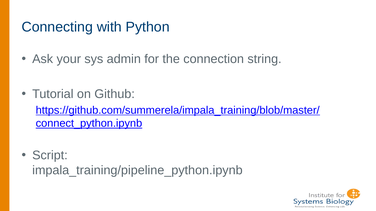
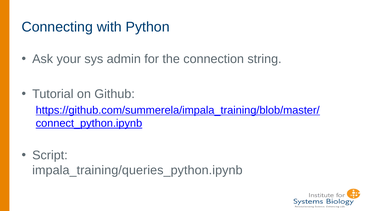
impala_training/pipeline_python.ipynb: impala_training/pipeline_python.ipynb -> impala_training/queries_python.ipynb (137, 171)
